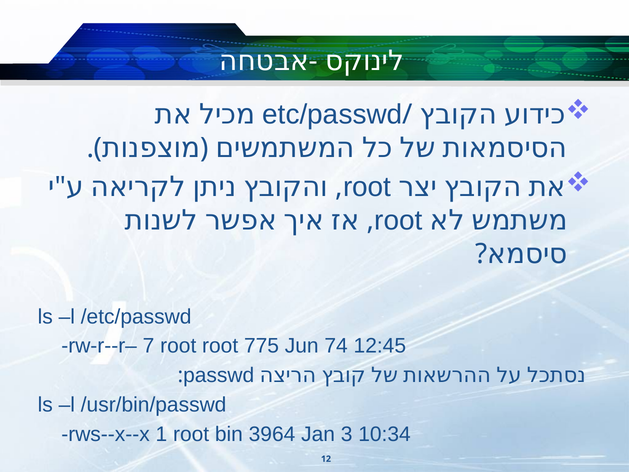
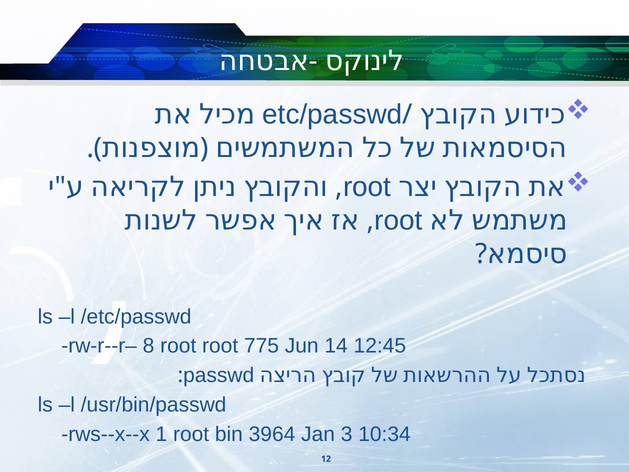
7: 7 -> 8 (149, 346)
74: 74 -> 14 (336, 346)
